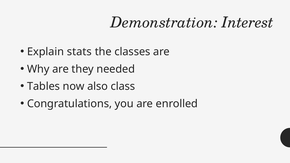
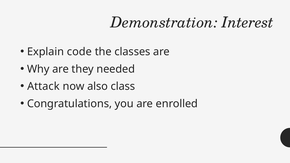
stats: stats -> code (79, 52)
Tables: Tables -> Attack (43, 86)
